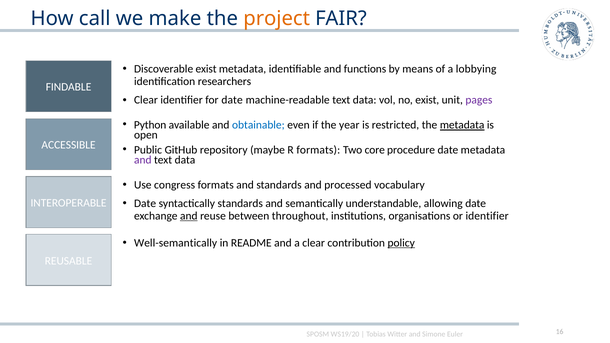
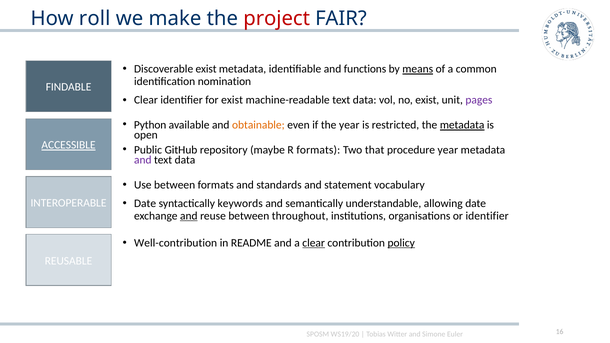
call: call -> roll (95, 18)
project colour: orange -> red (277, 18)
means underline: none -> present (418, 69)
lobbying: lobbying -> common (476, 69)
researchers: researchers -> nomination (224, 82)
for date: date -> exist (232, 100)
obtainable colour: blue -> orange (258, 125)
ACCESSIBLE underline: none -> present (69, 145)
core: core -> that (375, 150)
procedure date: date -> year (448, 150)
Use congress: congress -> between (175, 185)
processed: processed -> statement (348, 185)
syntactically standards: standards -> keywords (240, 204)
Well-semantically: Well-semantically -> Well-contribution (176, 243)
clear underline: none -> present (314, 243)
